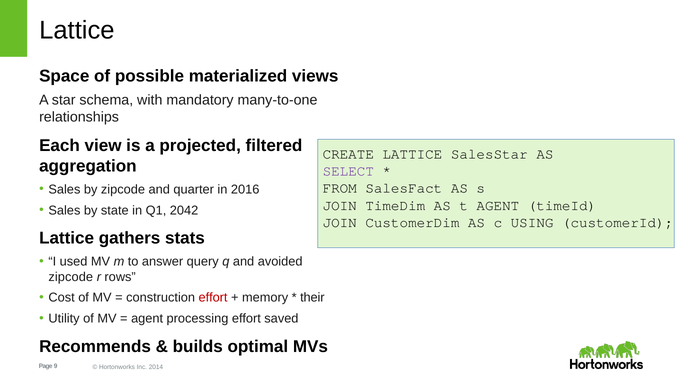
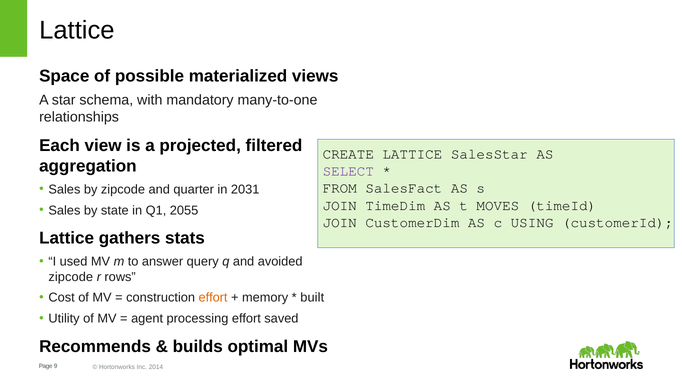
2016: 2016 -> 2031 (245, 189)
t AGENT: AGENT -> MOVES (498, 205)
2042: 2042 -> 2055 (184, 210)
effort colour: red -> orange (213, 298)
their: their -> built (312, 298)
